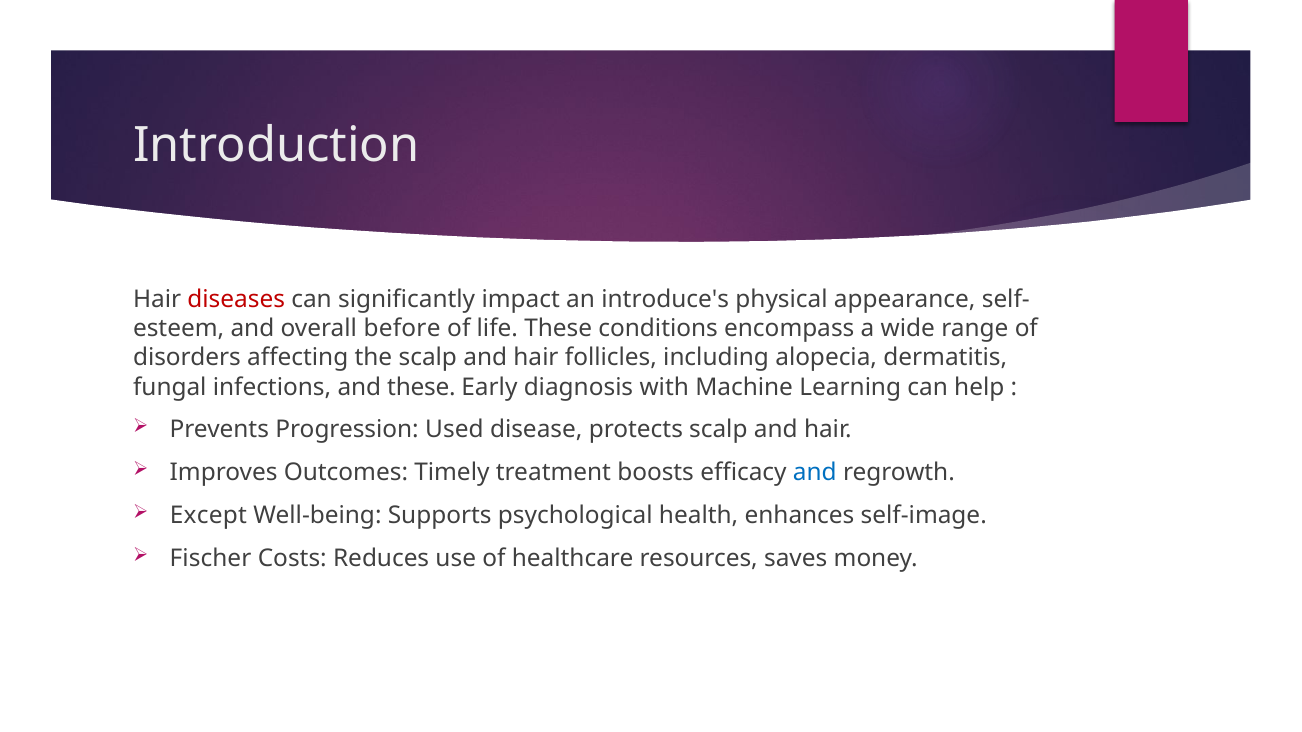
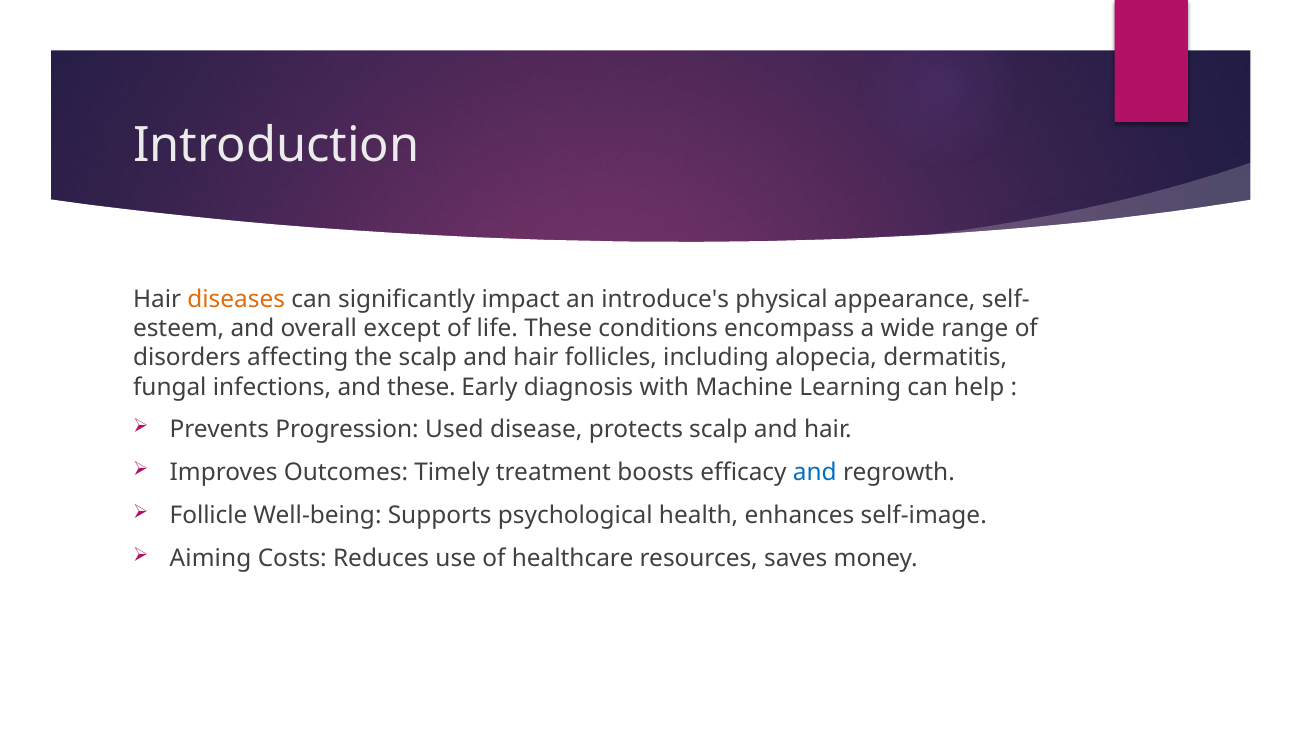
diseases colour: red -> orange (236, 299)
before: before -> except (402, 329)
Except: Except -> Follicle (209, 516)
Fischer: Fischer -> Aiming (211, 559)
